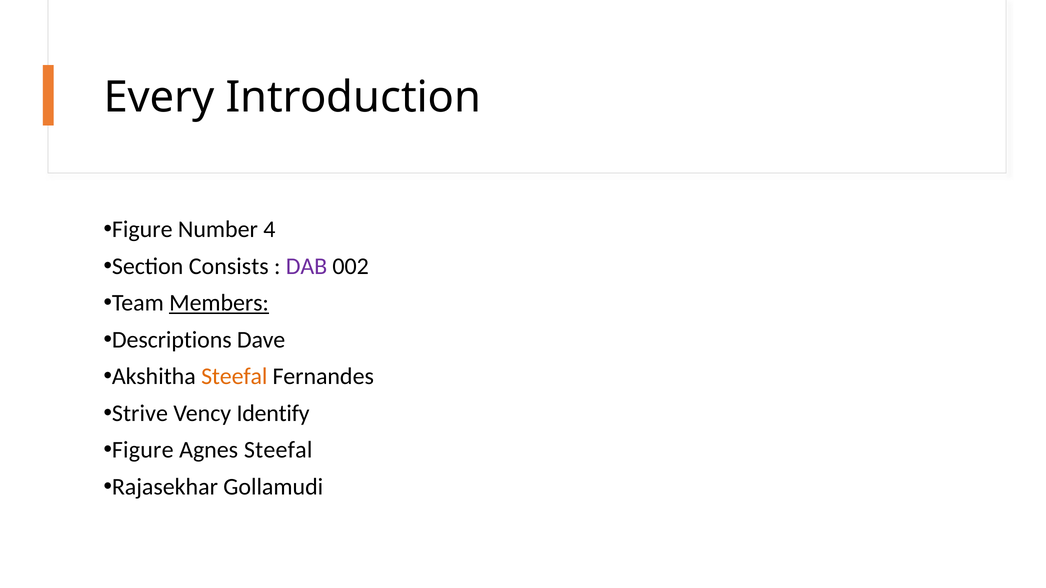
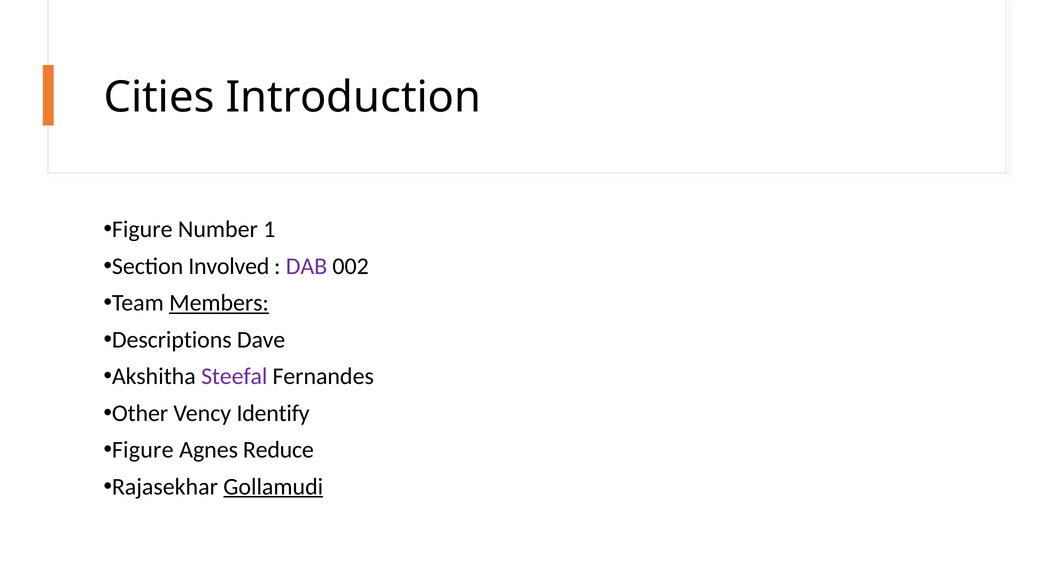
Every: Every -> Cities (159, 97)
4: 4 -> 1 (269, 230)
Consists: Consists -> Involved (229, 266)
Steefal colour: orange -> purple (234, 377)
Strive: Strive -> Other (140, 413)
Agnes Steefal: Steefal -> Reduce (278, 450)
Gollamudi underline: none -> present (273, 487)
